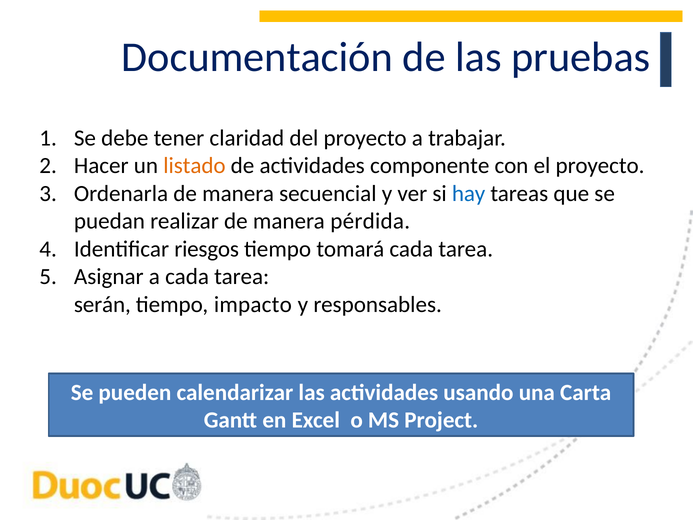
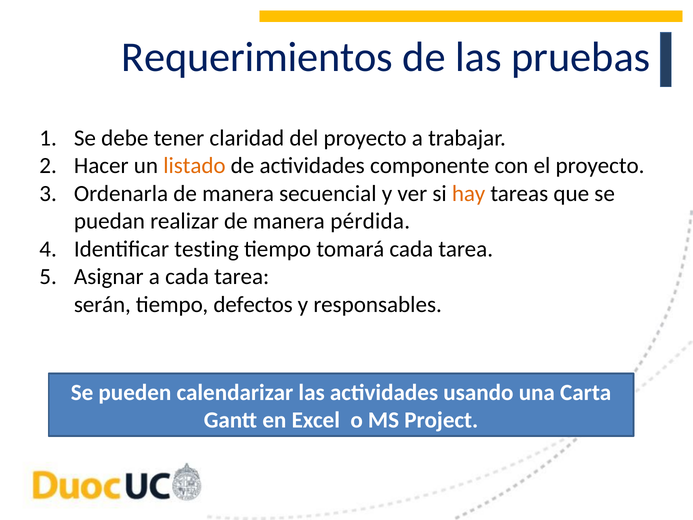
Documentación: Documentación -> Requerimientos (257, 57)
hay colour: blue -> orange (469, 193)
riesgos: riesgos -> testing (207, 249)
impacto: impacto -> defectos (253, 304)
